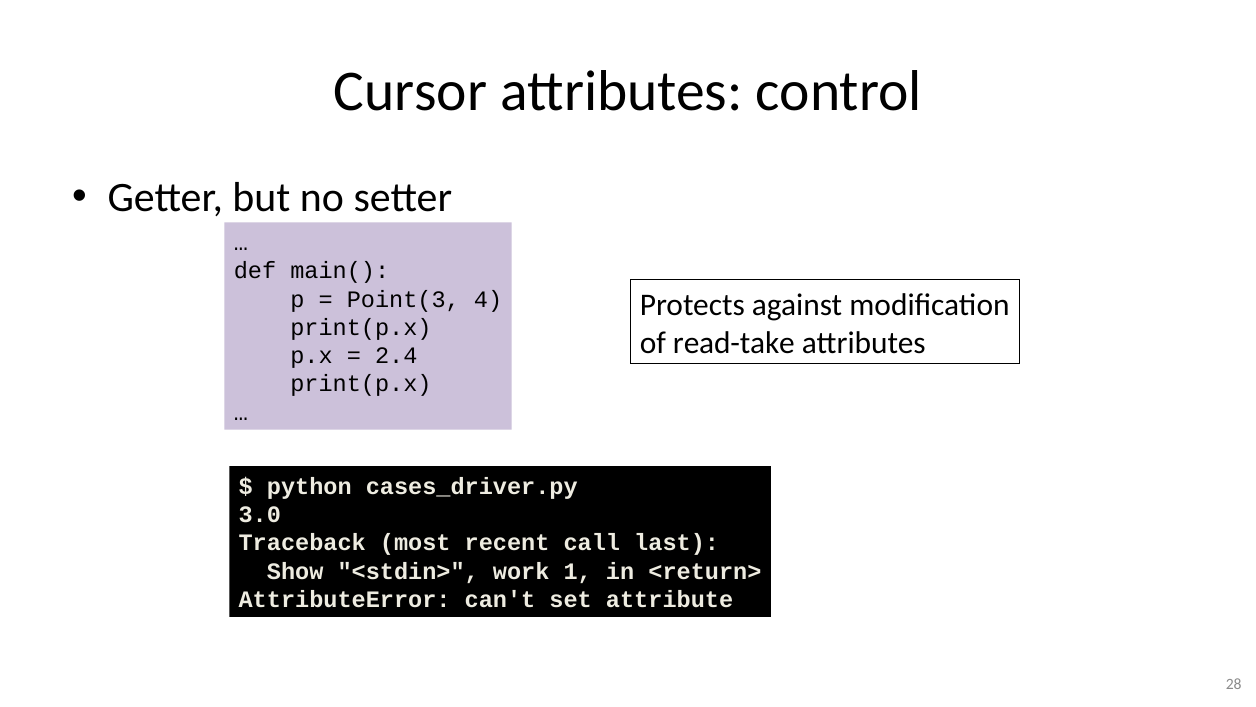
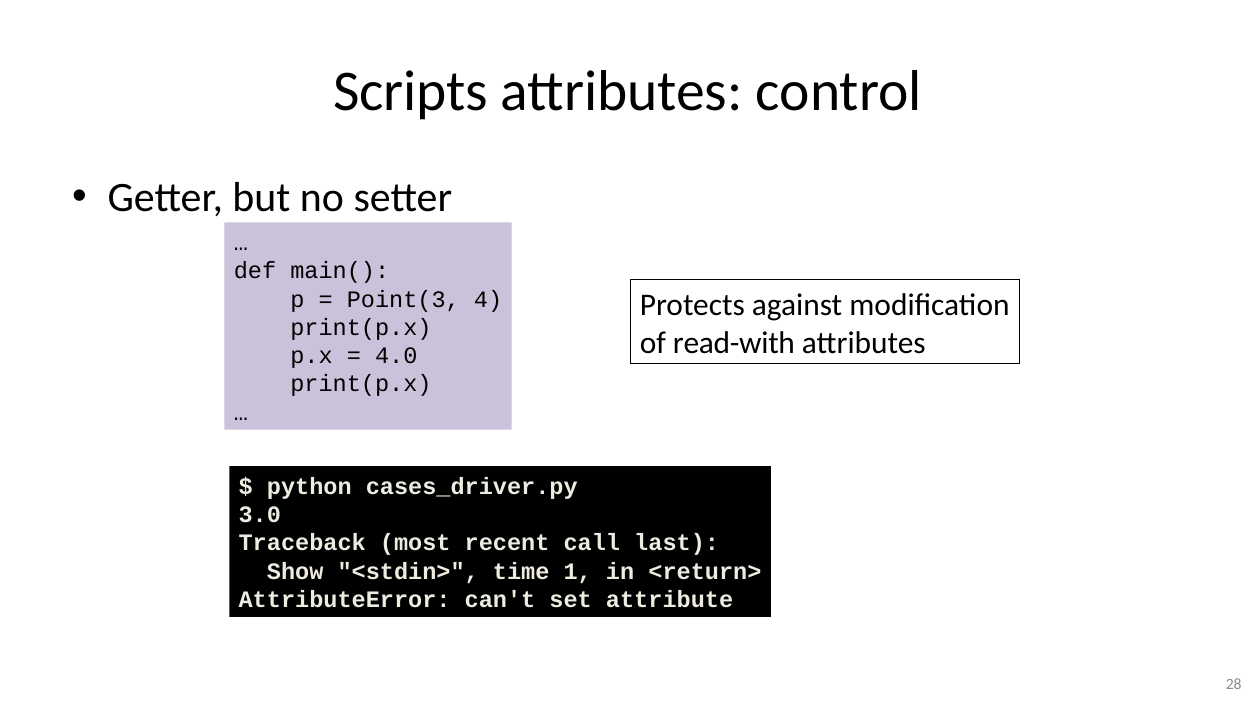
Cursor: Cursor -> Scripts (411, 91)
read-take: read-take -> read-with (734, 342)
2.4: 2.4 -> 4.0 (396, 356)
work: work -> time (521, 571)
